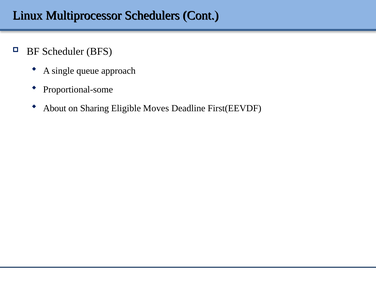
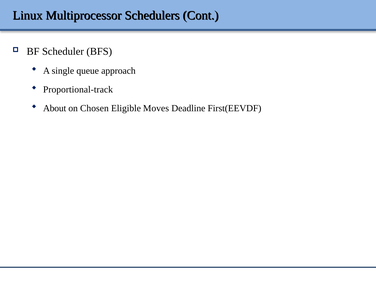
Proportional-some: Proportional-some -> Proportional-track (78, 89)
Sharing: Sharing -> Chosen (94, 108)
